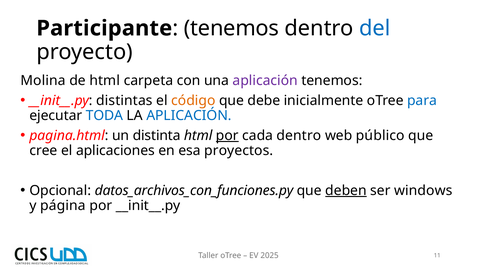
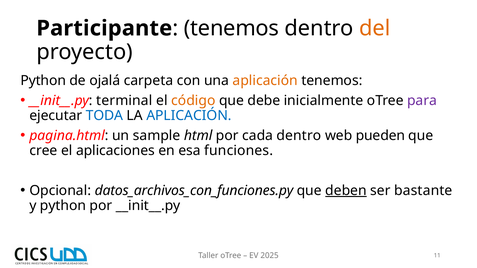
del colour: blue -> orange (375, 28)
Molina: Molina -> Python (43, 81)
de html: html -> ojalá (105, 81)
aplicación colour: purple -> orange (265, 81)
distintas: distintas -> terminal (124, 101)
para colour: blue -> purple (422, 101)
distinta: distinta -> sample (157, 136)
por underline: present -> none (227, 136)
público: público -> pueden (380, 136)
proyectos: proyectos -> funciones (239, 151)
windows: windows -> bastante (423, 191)
y página: página -> python (63, 206)
